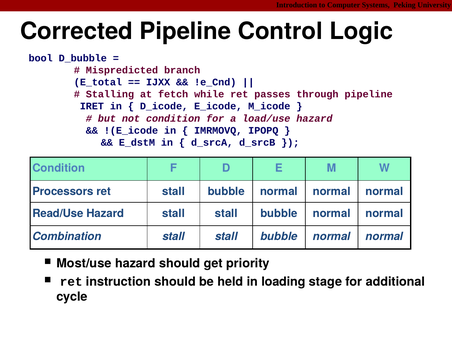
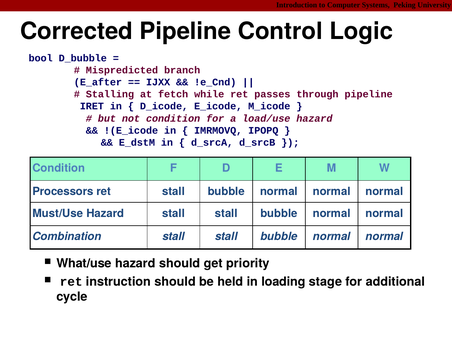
E_total: E_total -> E_after (98, 82)
Read/Use: Read/Use -> Must/Use (58, 213)
Most/use: Most/use -> What/use (84, 263)
